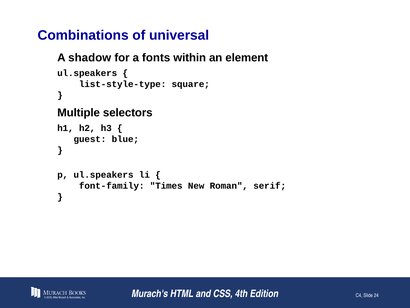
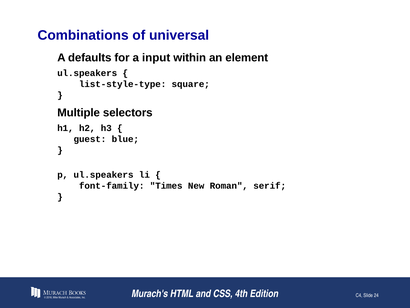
shadow: shadow -> defaults (90, 58)
fonts: fonts -> input (156, 58)
